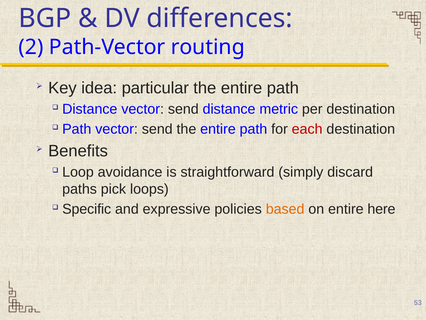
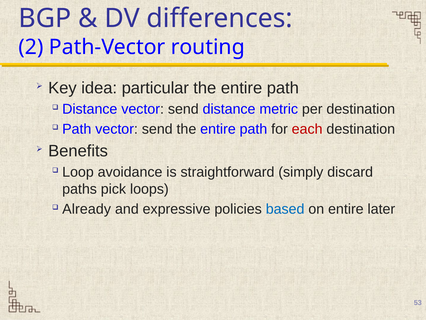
Specific: Specific -> Already (87, 209)
based colour: orange -> blue (285, 209)
here: here -> later (381, 209)
